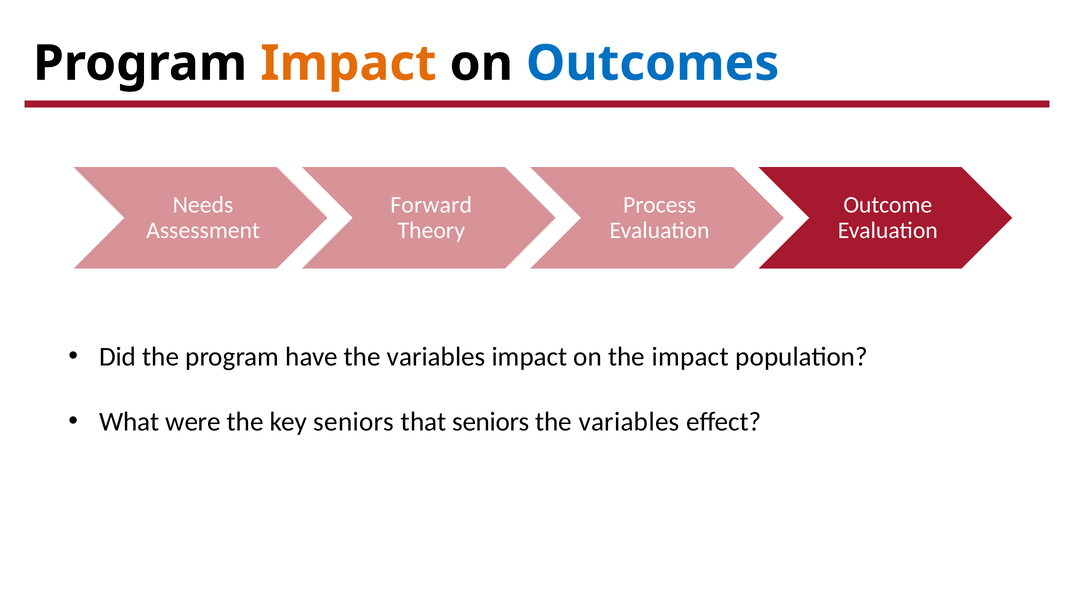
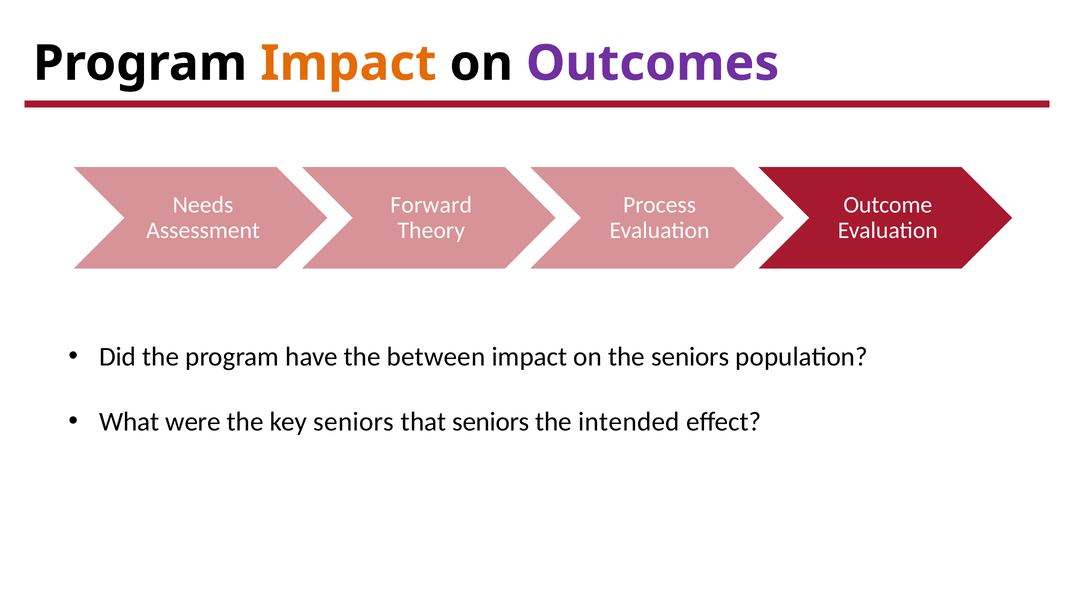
Outcomes colour: blue -> purple (653, 63)
have the variables: variables -> between (436, 357)
the impact: impact -> seniors (690, 357)
variables: variables -> intended (629, 422)
